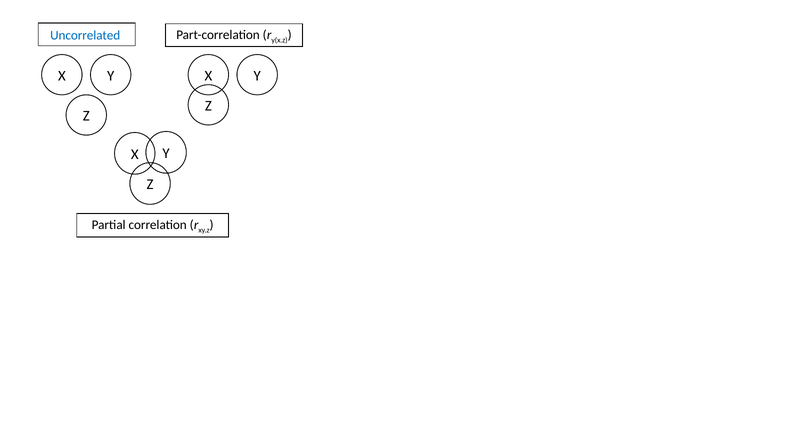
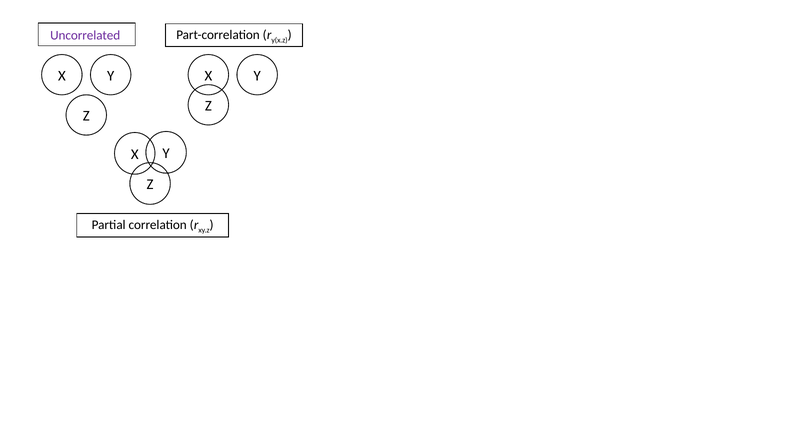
Uncorrelated colour: blue -> purple (85, 35)
